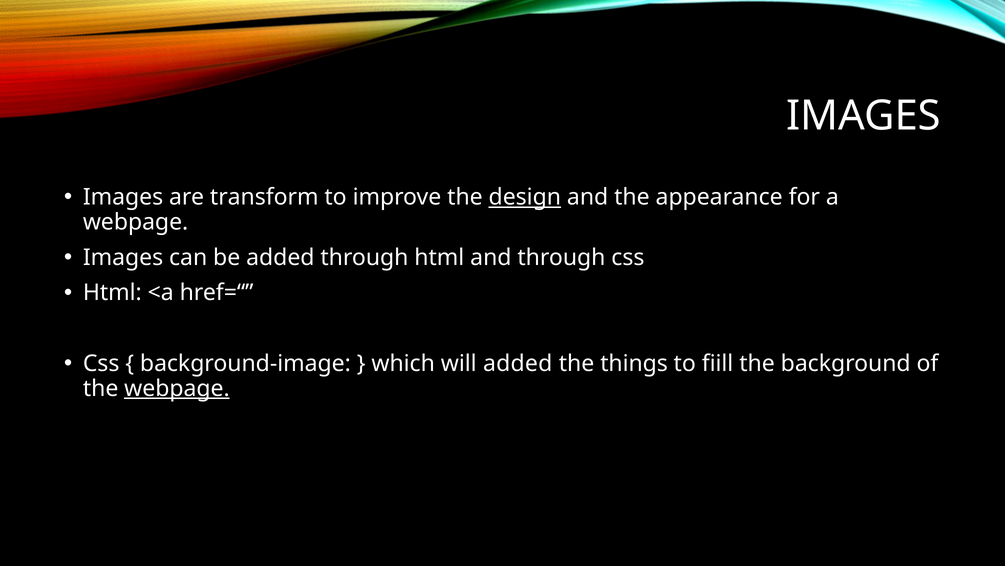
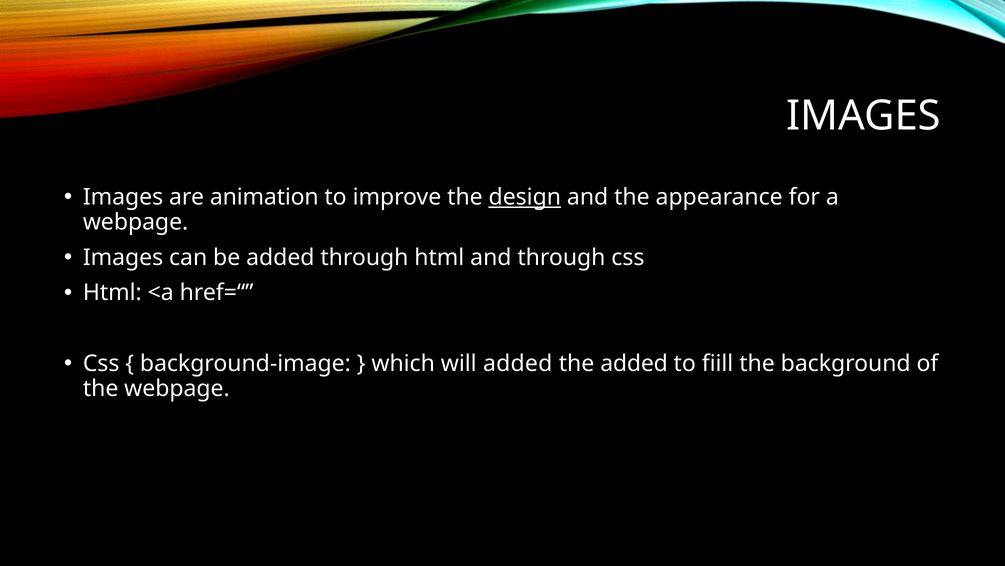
transform: transform -> animation (264, 197)
the things: things -> added (634, 363)
webpage underline: present -> none (177, 388)
